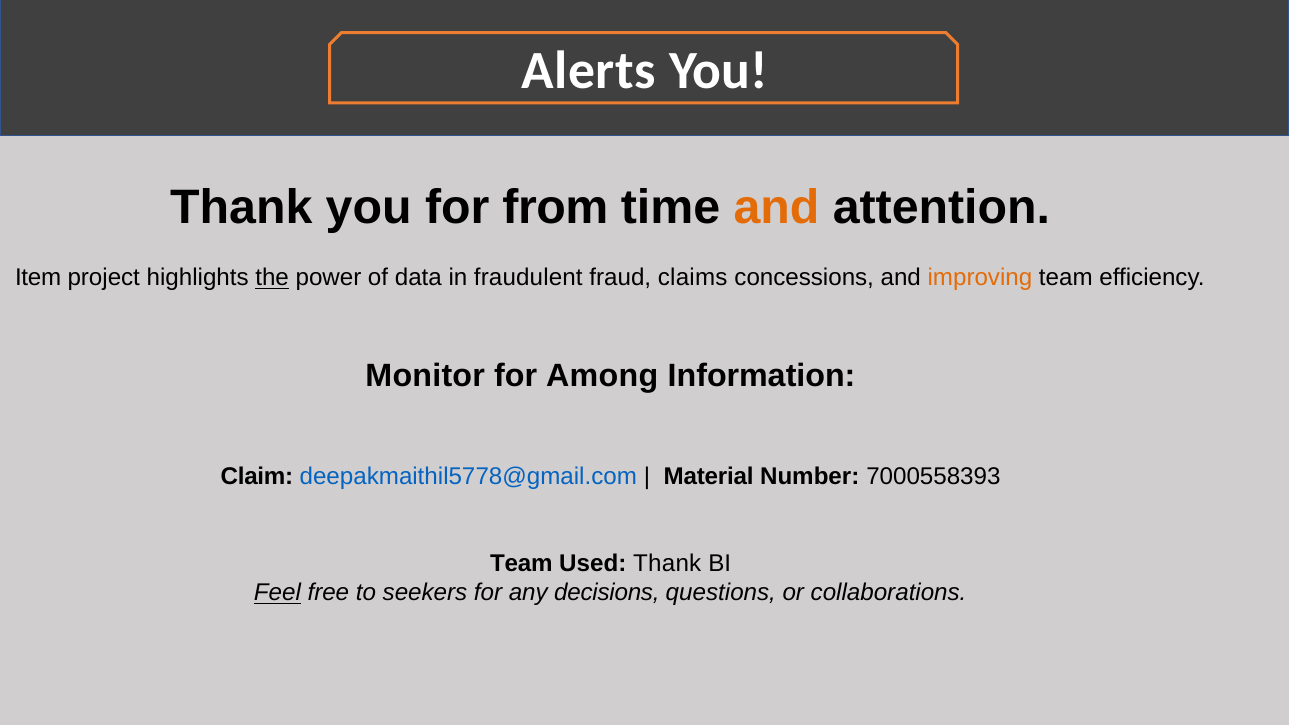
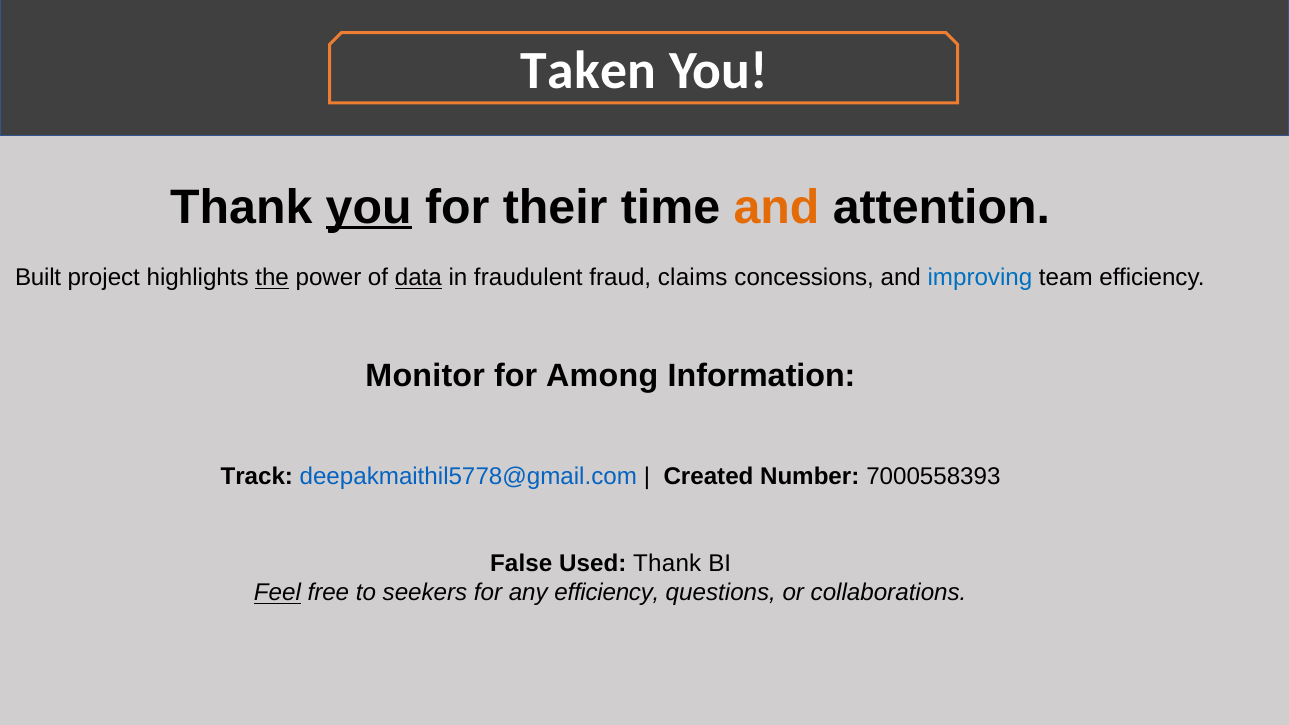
Alerts: Alerts -> Taken (589, 71)
you underline: none -> present (369, 207)
from: from -> their (555, 207)
Item: Item -> Built (38, 278)
data underline: none -> present (418, 278)
improving colour: orange -> blue (980, 278)
Claim: Claim -> Track (257, 477)
Material: Material -> Created (708, 477)
Team: Team -> False (521, 564)
any decisions: decisions -> efficiency (607, 593)
